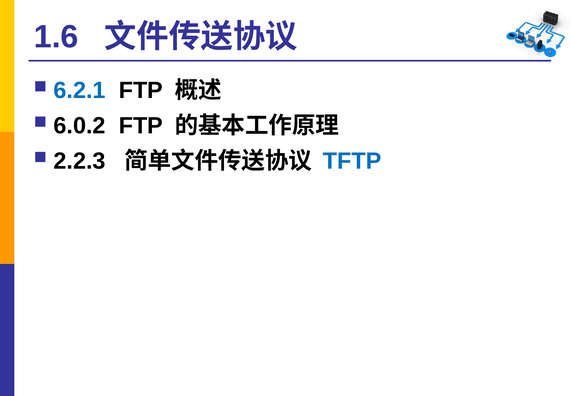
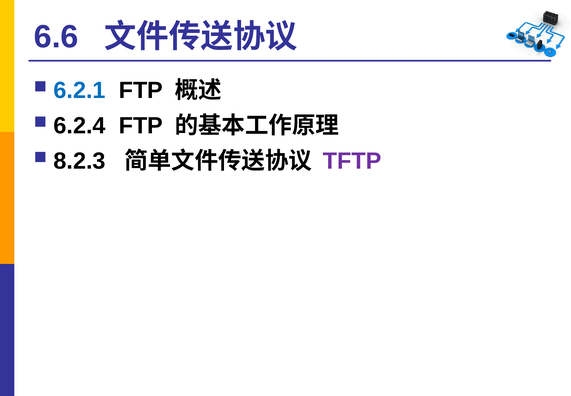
1.6: 1.6 -> 6.6 (56, 37)
6.0.2: 6.0.2 -> 6.2.4 (80, 125)
2.2.3: 2.2.3 -> 8.2.3 (80, 161)
TFTP colour: blue -> purple (352, 161)
